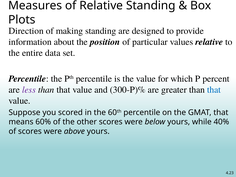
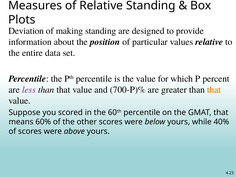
Direction: Direction -> Deviation (26, 31)
300-P)%: 300-P)% -> 700-P)% (128, 90)
that colour: blue -> orange (214, 90)
